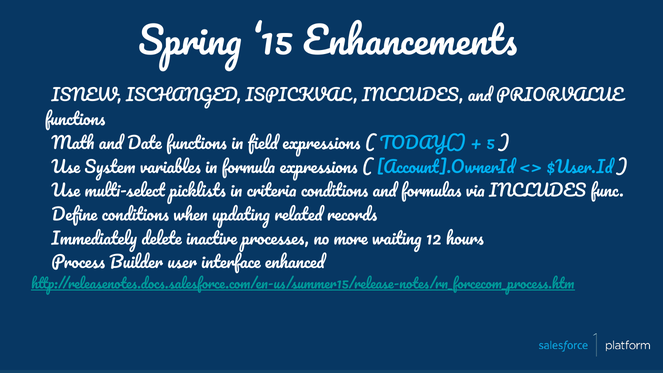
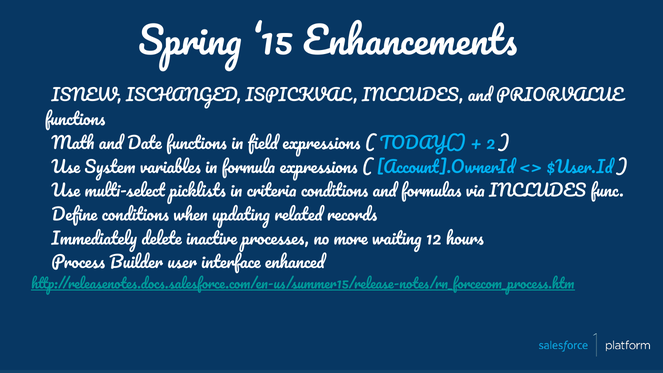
5: 5 -> 2 (491, 144)
